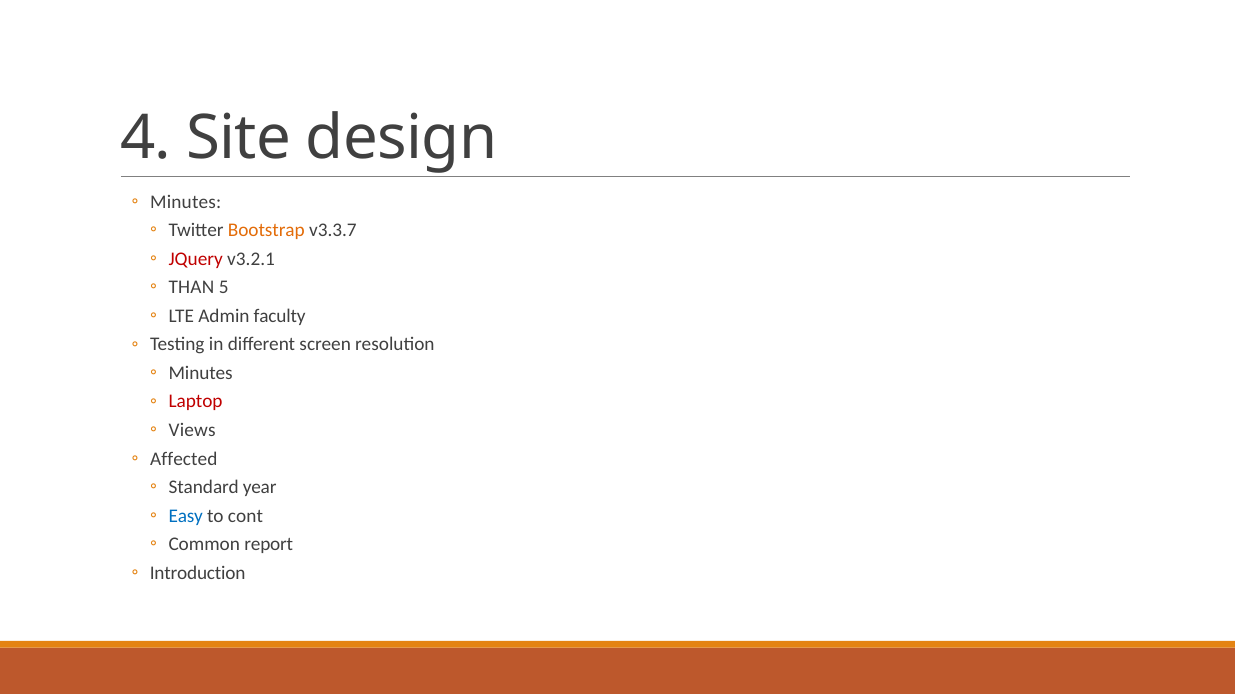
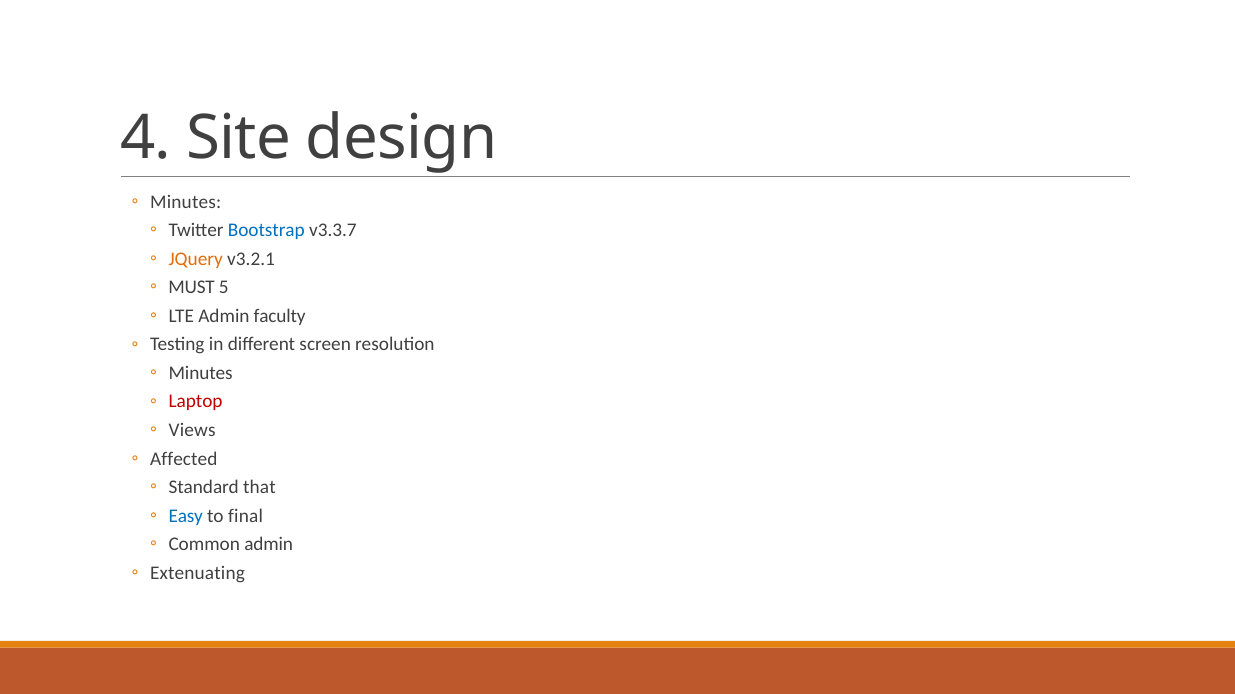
Bootstrap colour: orange -> blue (266, 230)
JQuery colour: red -> orange (196, 259)
THAN: THAN -> MUST (192, 288)
year: year -> that (259, 488)
cont: cont -> final (246, 516)
Common report: report -> admin (269, 545)
Introduction: Introduction -> Extenuating (197, 574)
